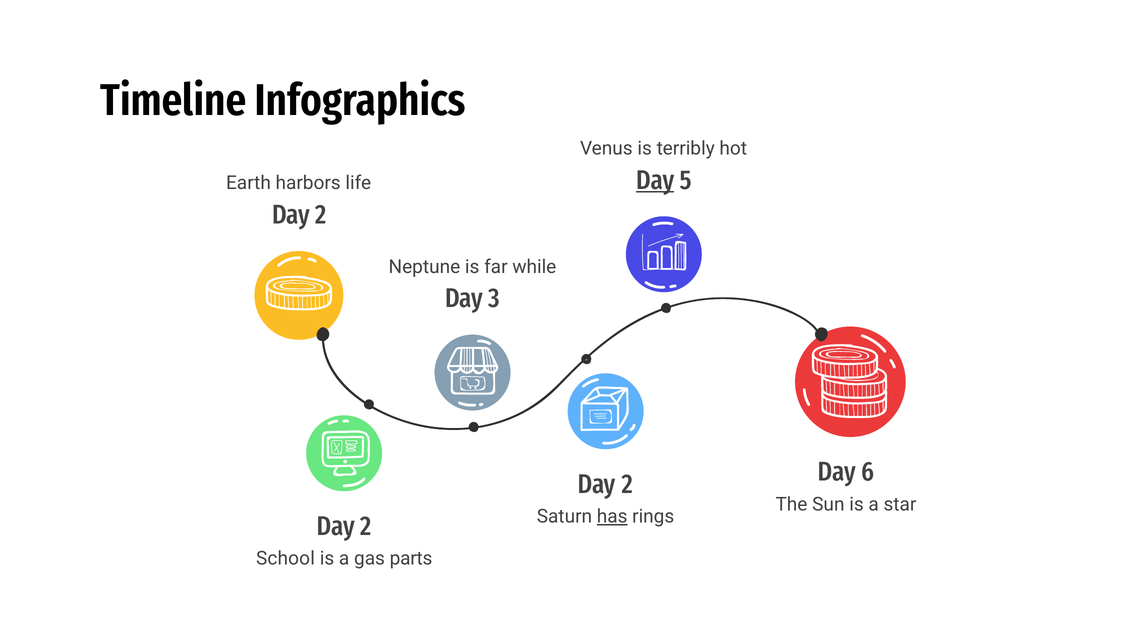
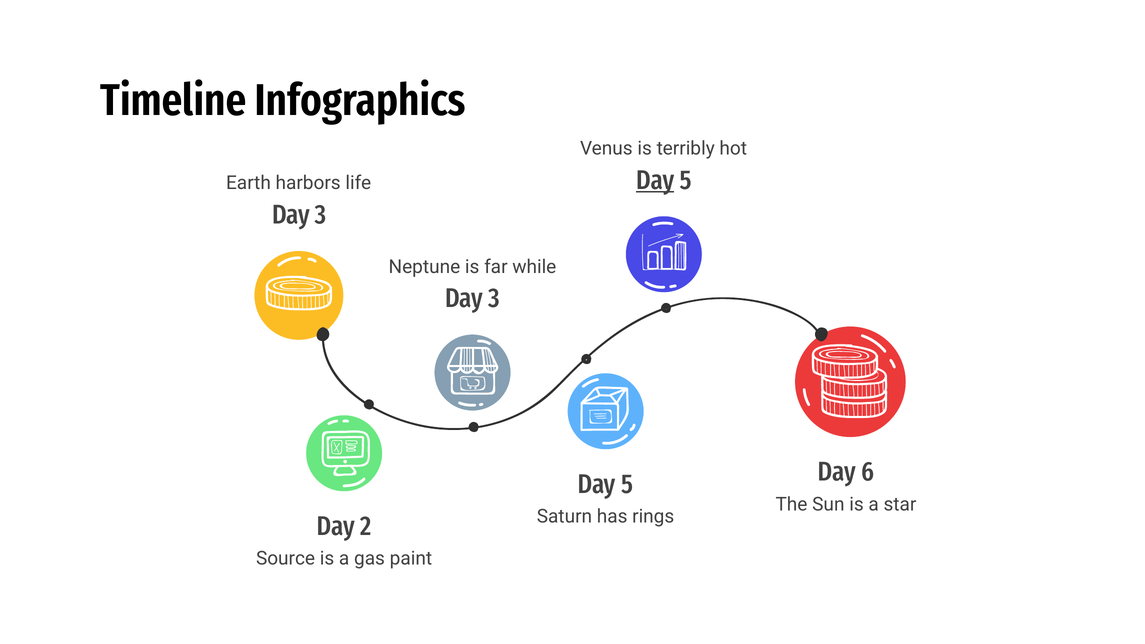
2: 2 -> 3 (321, 215)
2: 2 -> 5 (627, 484)
has underline: present -> none (612, 517)
School: School -> Source (286, 559)
parts: parts -> paint (411, 559)
